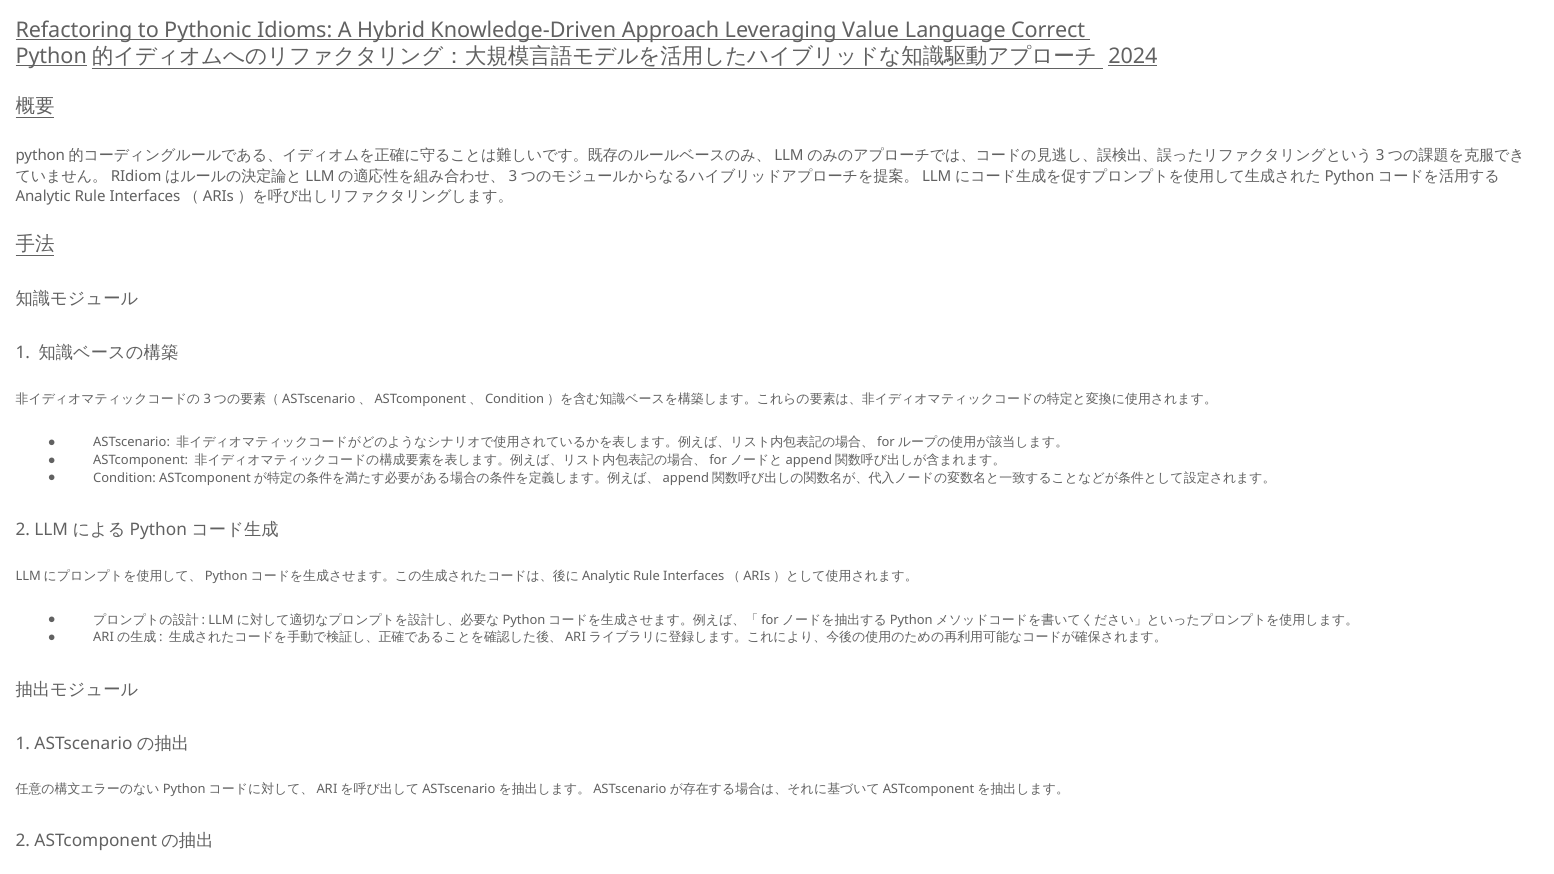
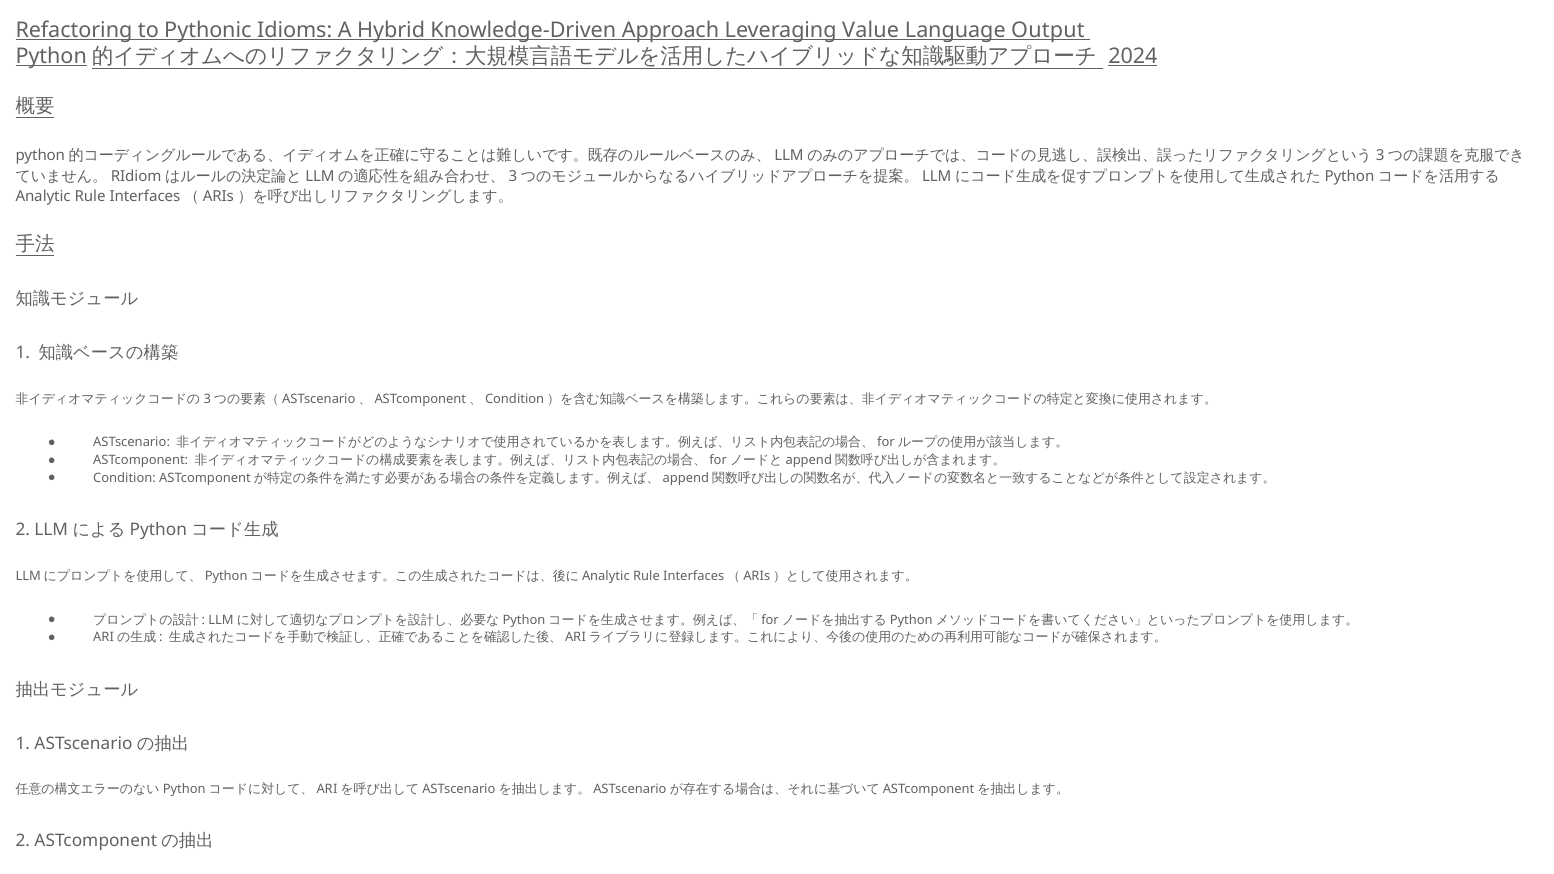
Correct: Correct -> Output (1048, 30)
